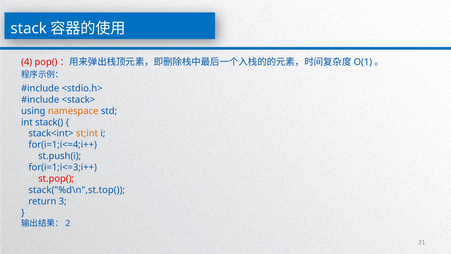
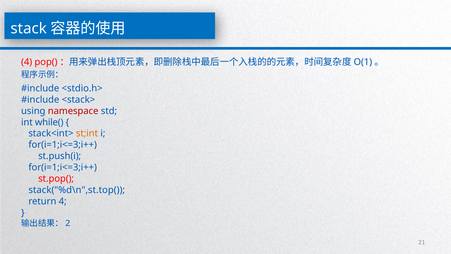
namespace colour: orange -> red (73, 111)
stack(: stack( -> while( (49, 122)
for(i=1;i<=4;i++: for(i=1;i<=4;i++ -> for(i=1;i<=3;i++ (63, 145)
return 3: 3 -> 4 (63, 201)
